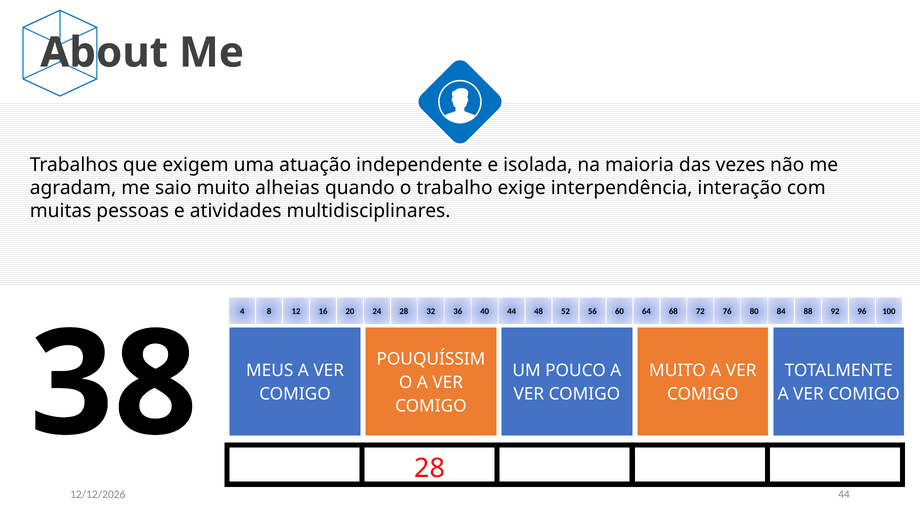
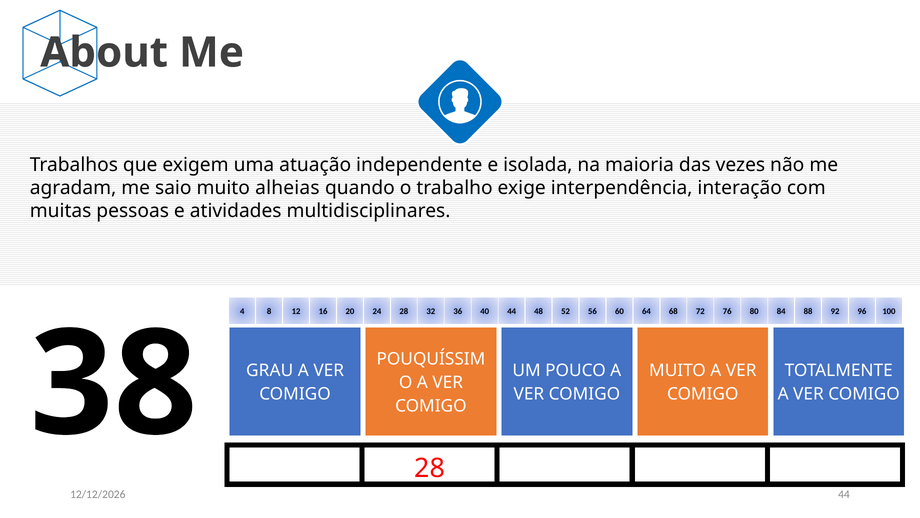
MEUS: MEUS -> GRAU (270, 370)
